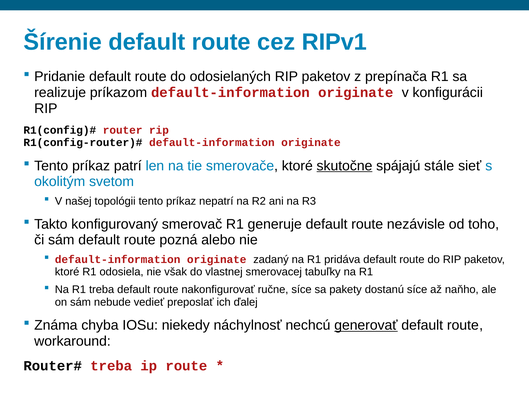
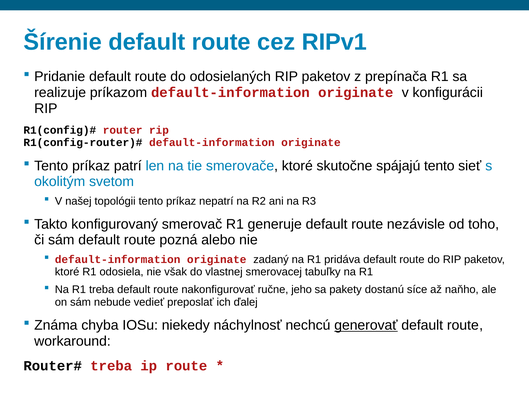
skutočne underline: present -> none (344, 166)
spájajú stále: stále -> tento (439, 166)
ručne síce: síce -> jeho (302, 290)
